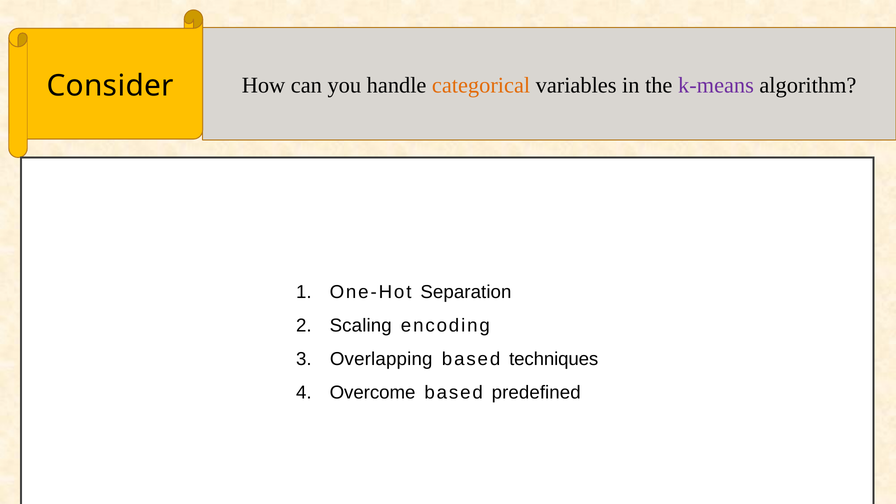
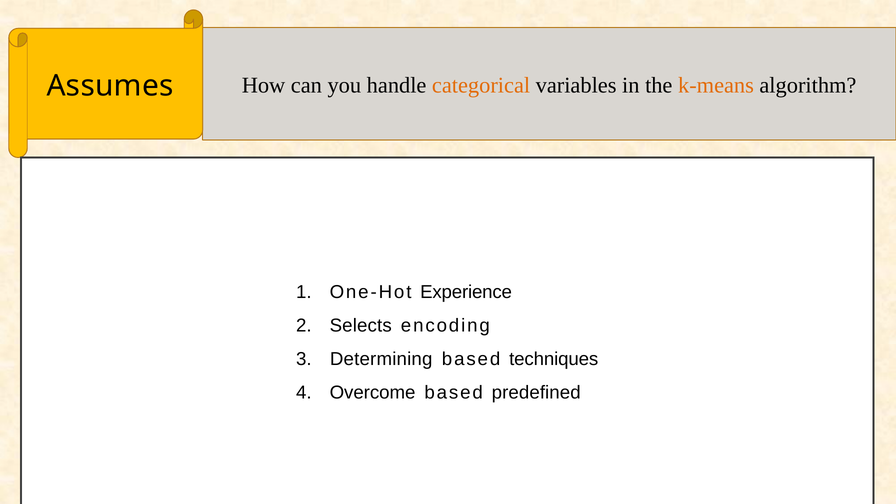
k-means colour: purple -> orange (716, 85)
Consider: Consider -> Assumes (110, 86)
Separation: Separation -> Experience (466, 292)
Scaling: Scaling -> Selects (361, 326)
Overlapping: Overlapping -> Determining (381, 359)
